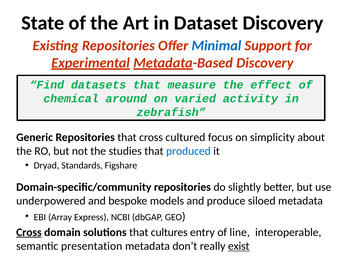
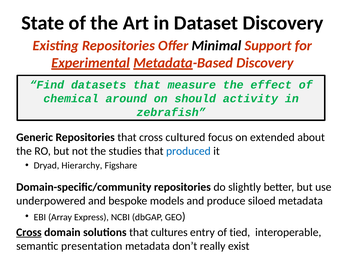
Minimal colour: blue -> black (216, 46)
varied: varied -> should (195, 98)
simplicity: simplicity -> extended (272, 137)
Standards: Standards -> Hierarchy (82, 165)
line: line -> tied (240, 232)
exist underline: present -> none (239, 246)
